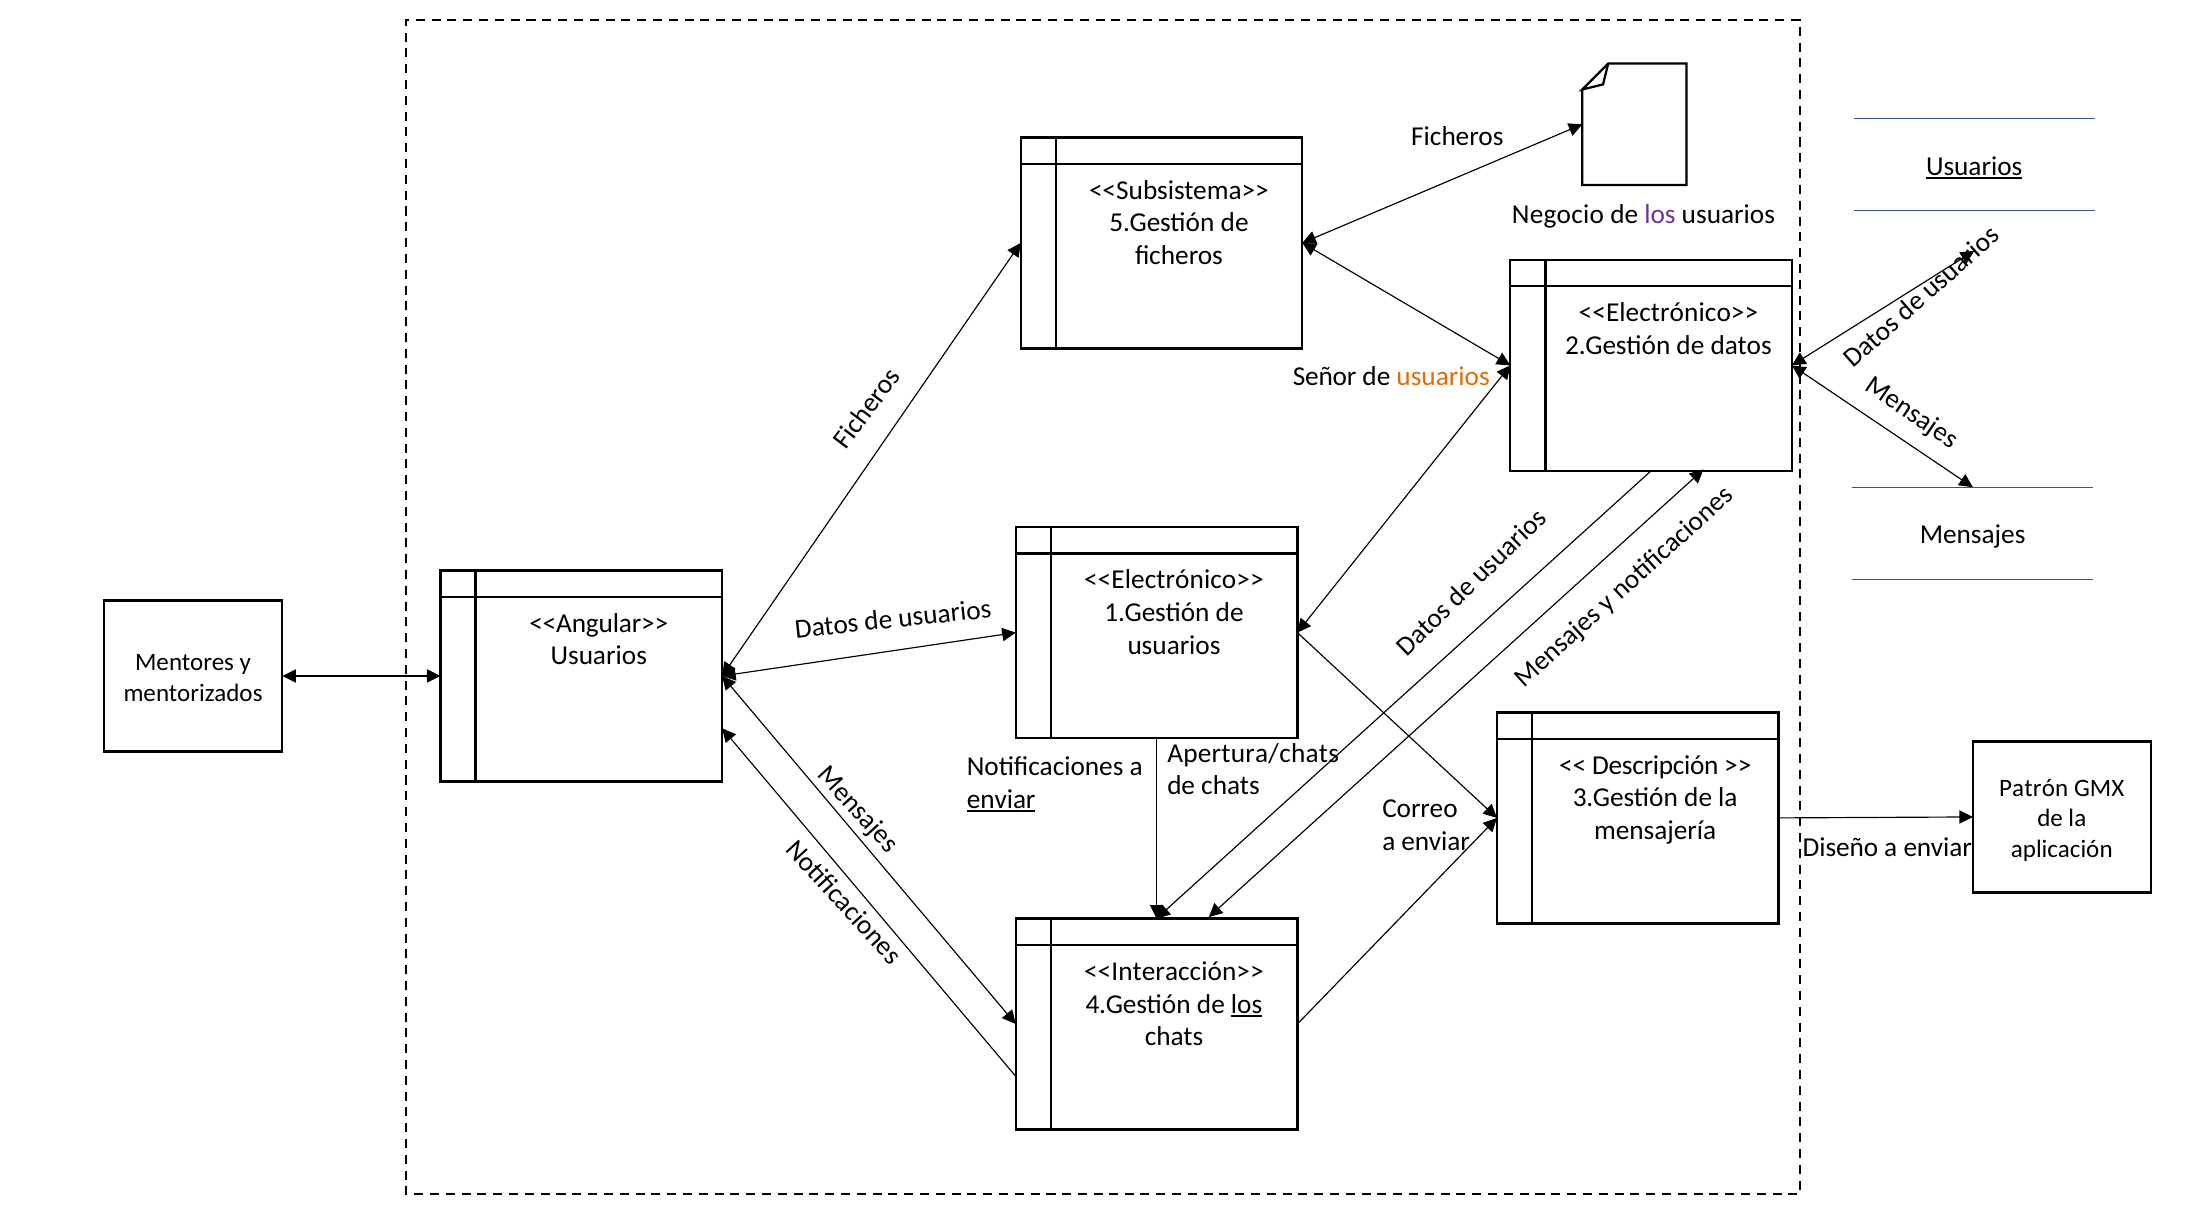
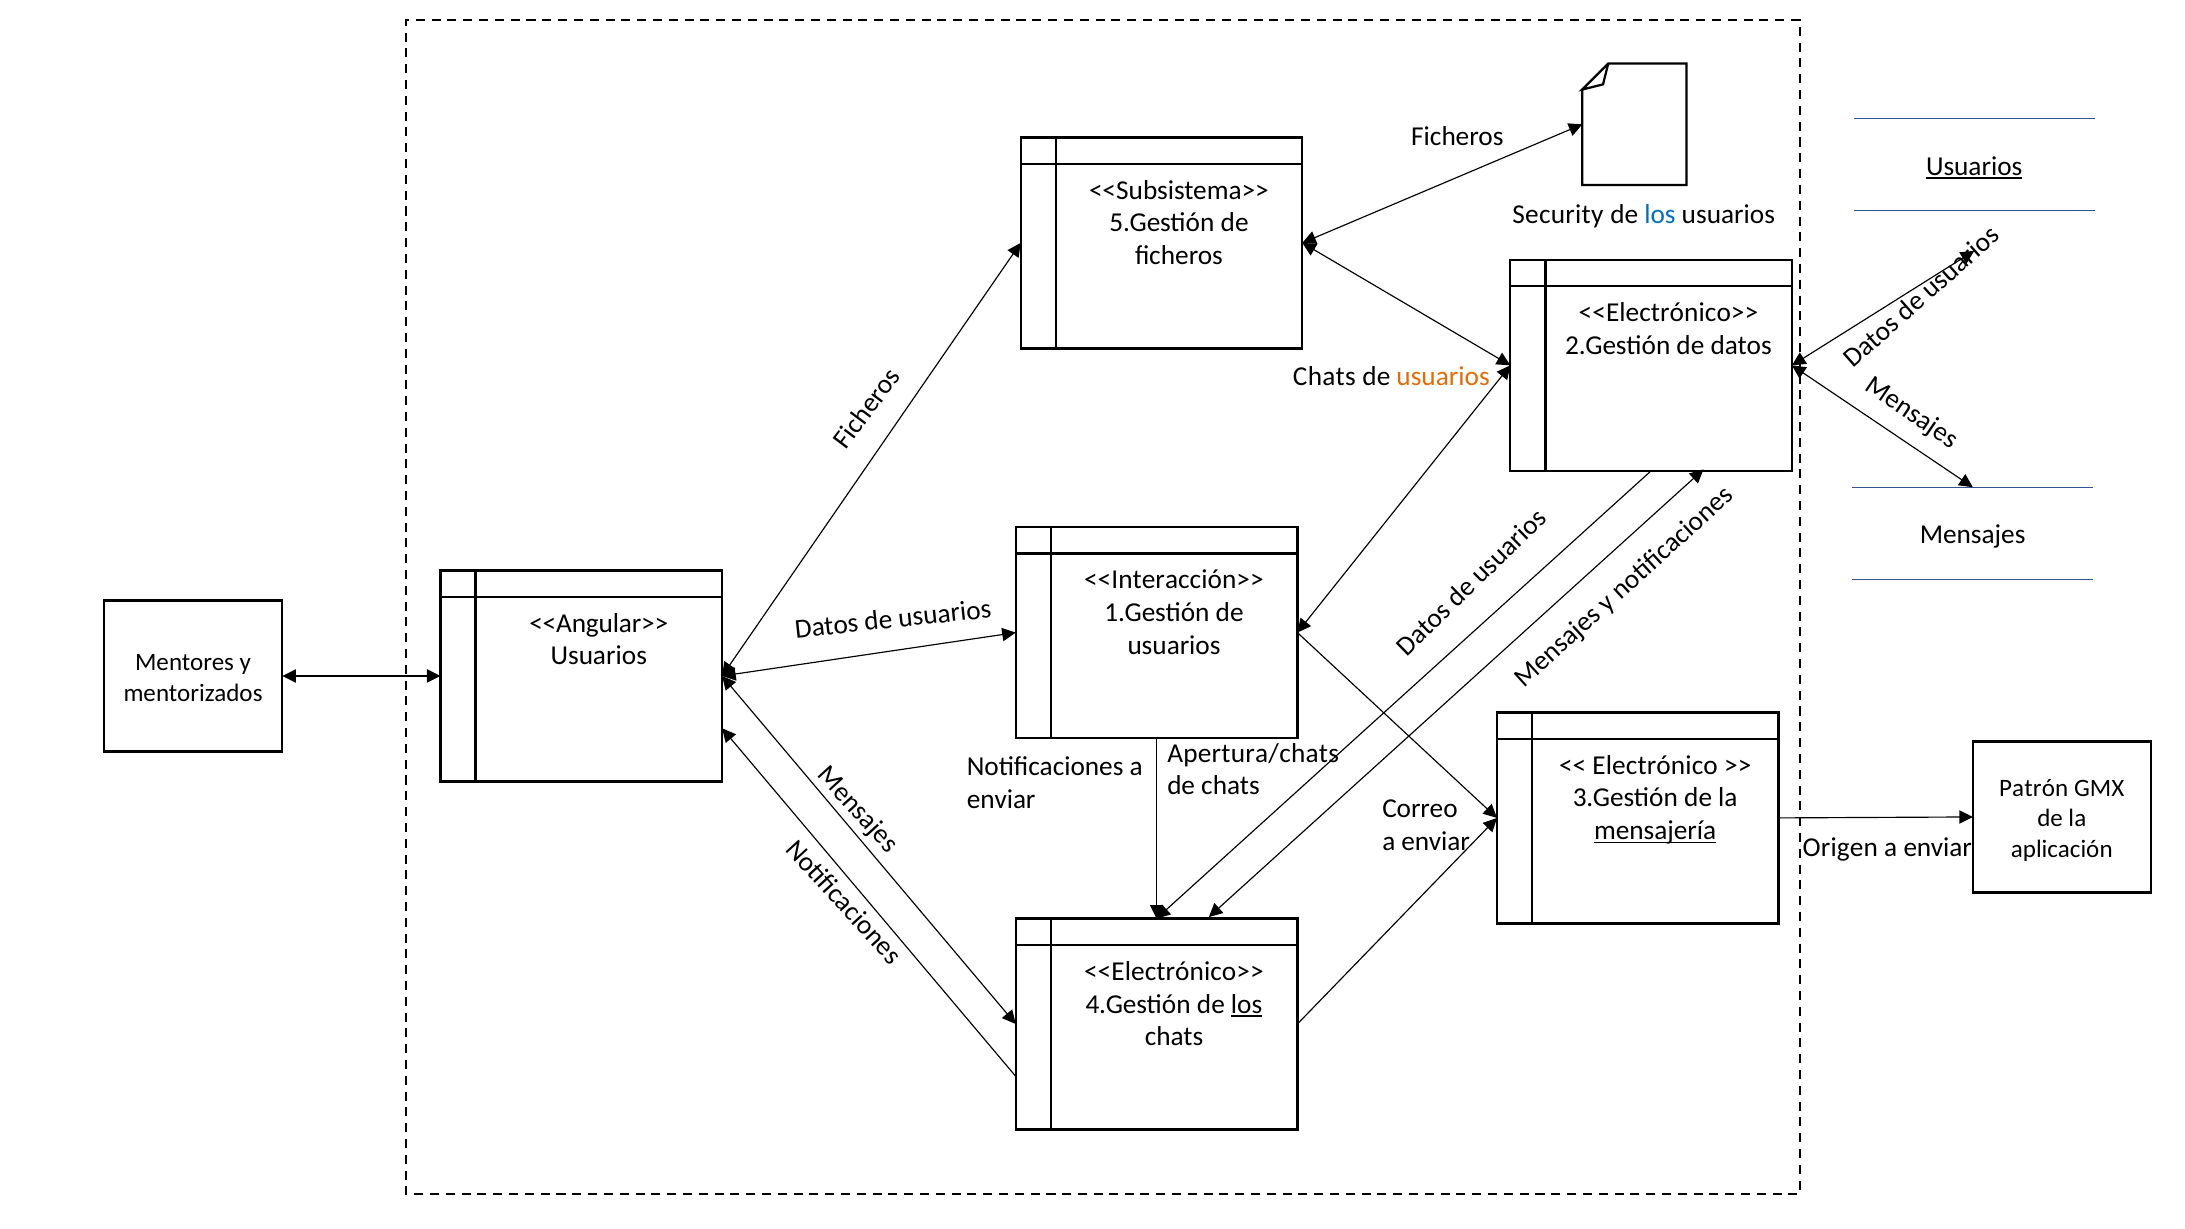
Negocio: Negocio -> Security (1558, 215)
los colour: purple -> blue (1660, 215)
Señor: Señor -> Chats (1324, 376)
<<Electrónico>>: <<Electrónico>> -> <<Interacción>> (1174, 580)
Descripción: Descripción -> Electrónico (1655, 765)
enviar underline: present -> none (1001, 799)
mensajería underline: none -> present (1655, 831)
Diseño: Diseño -> Origen (1840, 848)
<<Interacción>>: <<Interacción>> -> <<Electrónico>> (1174, 971)
